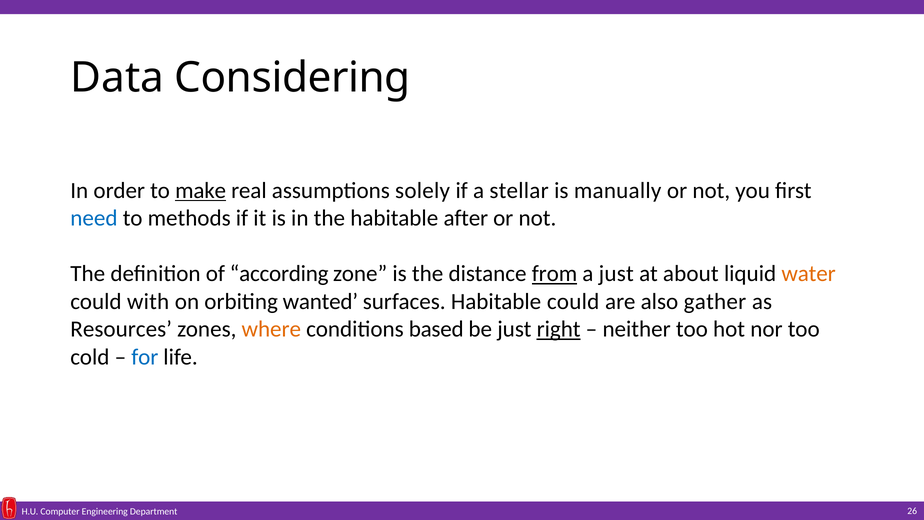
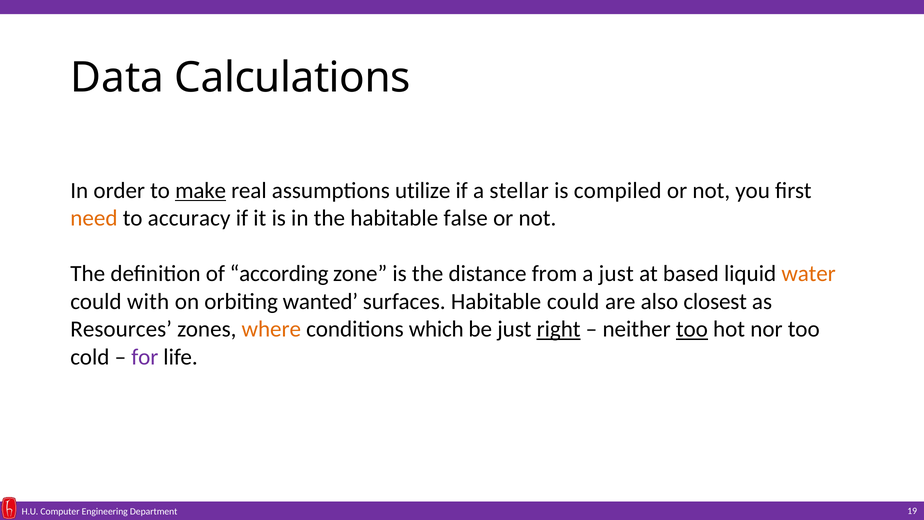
Considering: Considering -> Calculations (292, 78)
solely: solely -> utilize (423, 191)
manually: manually -> compiled (618, 191)
need colour: blue -> orange (94, 218)
methods: methods -> accuracy (189, 218)
after: after -> false (466, 218)
from underline: present -> none (554, 274)
about: about -> based (691, 274)
gather: gather -> closest (715, 301)
based: based -> which (436, 329)
too underline: none -> present (692, 329)
for colour: blue -> purple (145, 357)
26: 26 -> 19 (912, 511)
